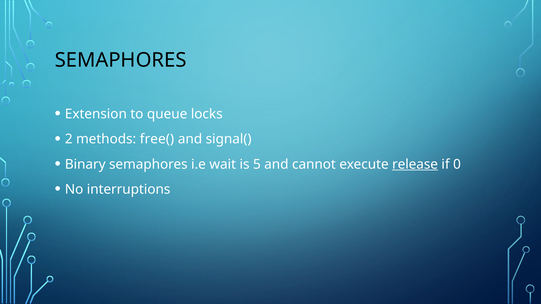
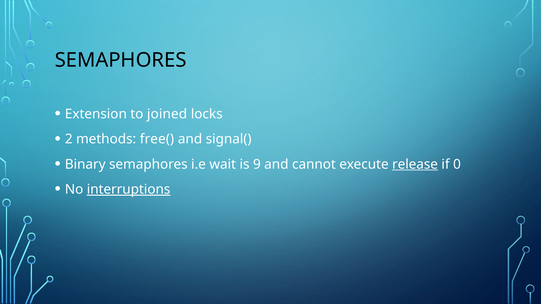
queue: queue -> joined (167, 114)
5: 5 -> 9 (257, 164)
interruptions underline: none -> present (129, 189)
